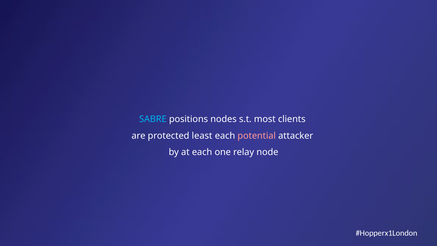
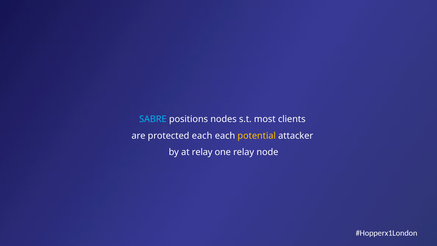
protected least: least -> each (202, 136)
potential colour: pink -> yellow (257, 136)
at each: each -> relay (202, 152)
